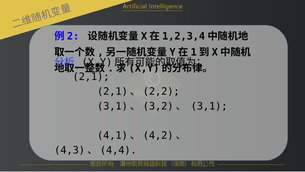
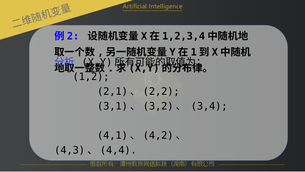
2,1: 2,1 -> 1,2 (91, 77)
3,1: 3,1 -> 3,4 (209, 106)
